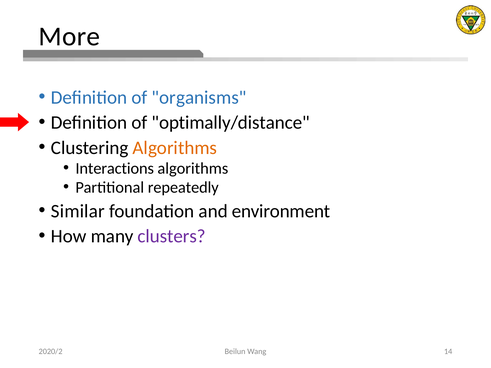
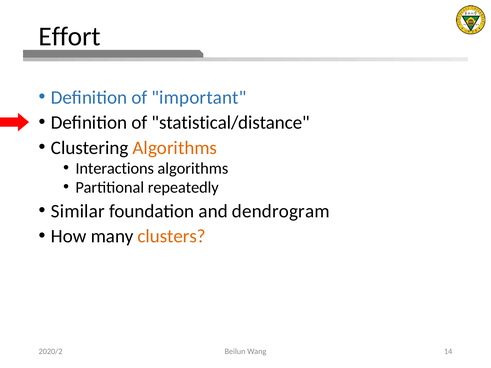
More: More -> Effort (70, 37)
organisms: organisms -> important (199, 98)
optimally/distance: optimally/distance -> statistical/distance (231, 123)
environment: environment -> dendrogram (281, 211)
clusters colour: purple -> orange (172, 236)
